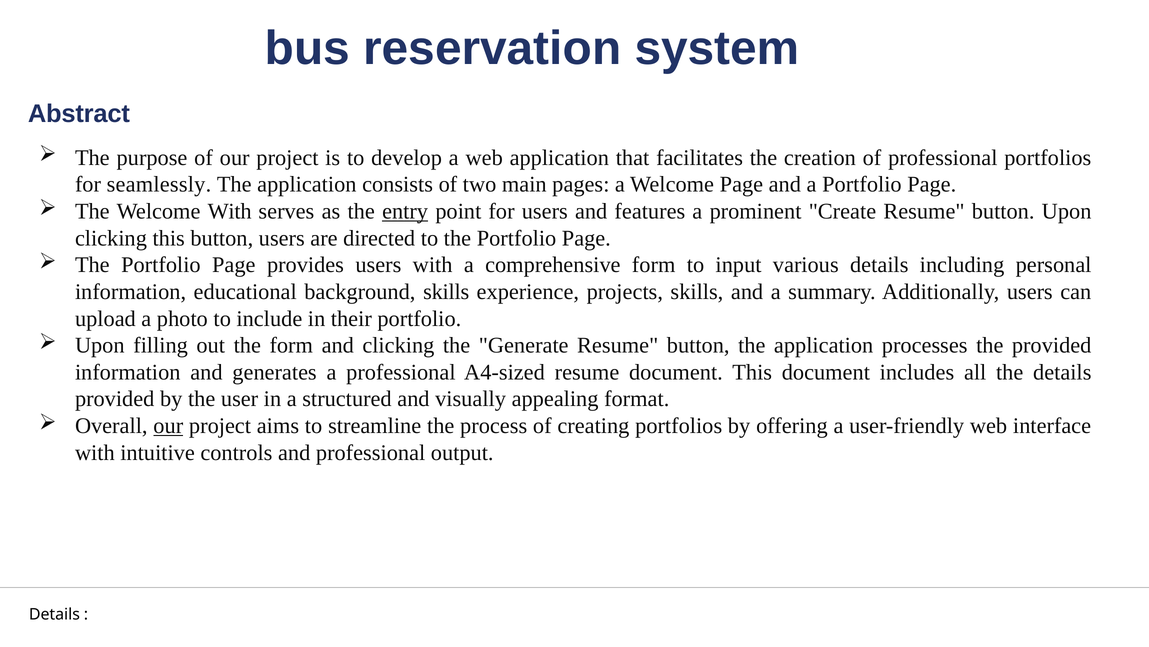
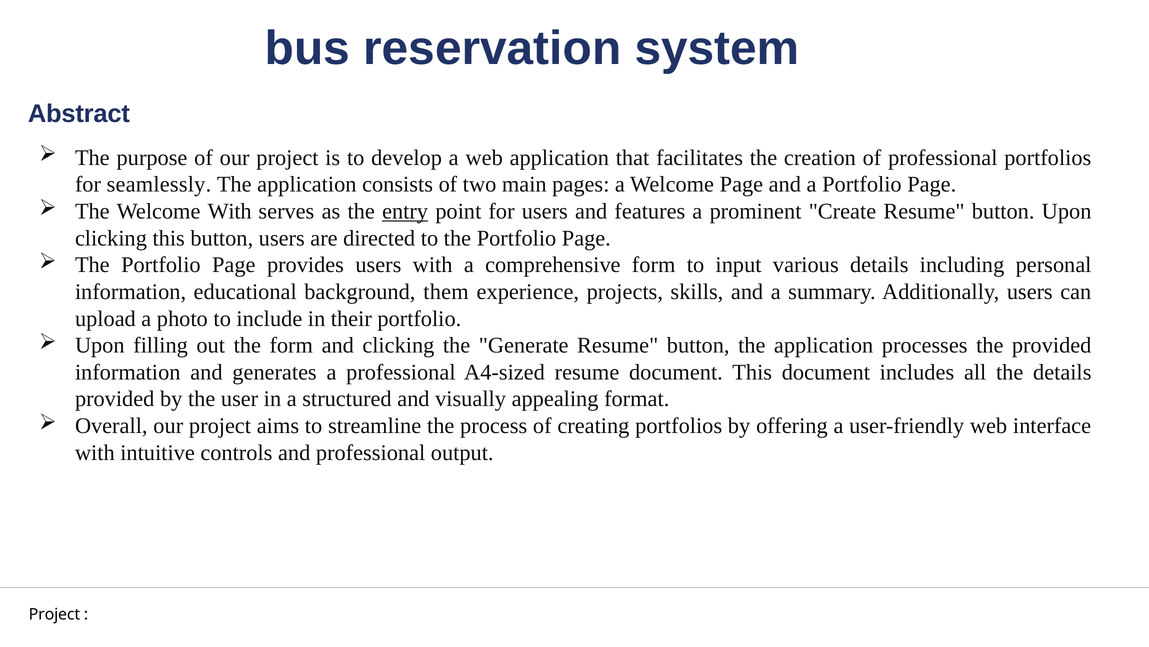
background skills: skills -> them (446, 292)
our underline: present -> none (168, 426)
Details: Details -> Project (54, 615)
